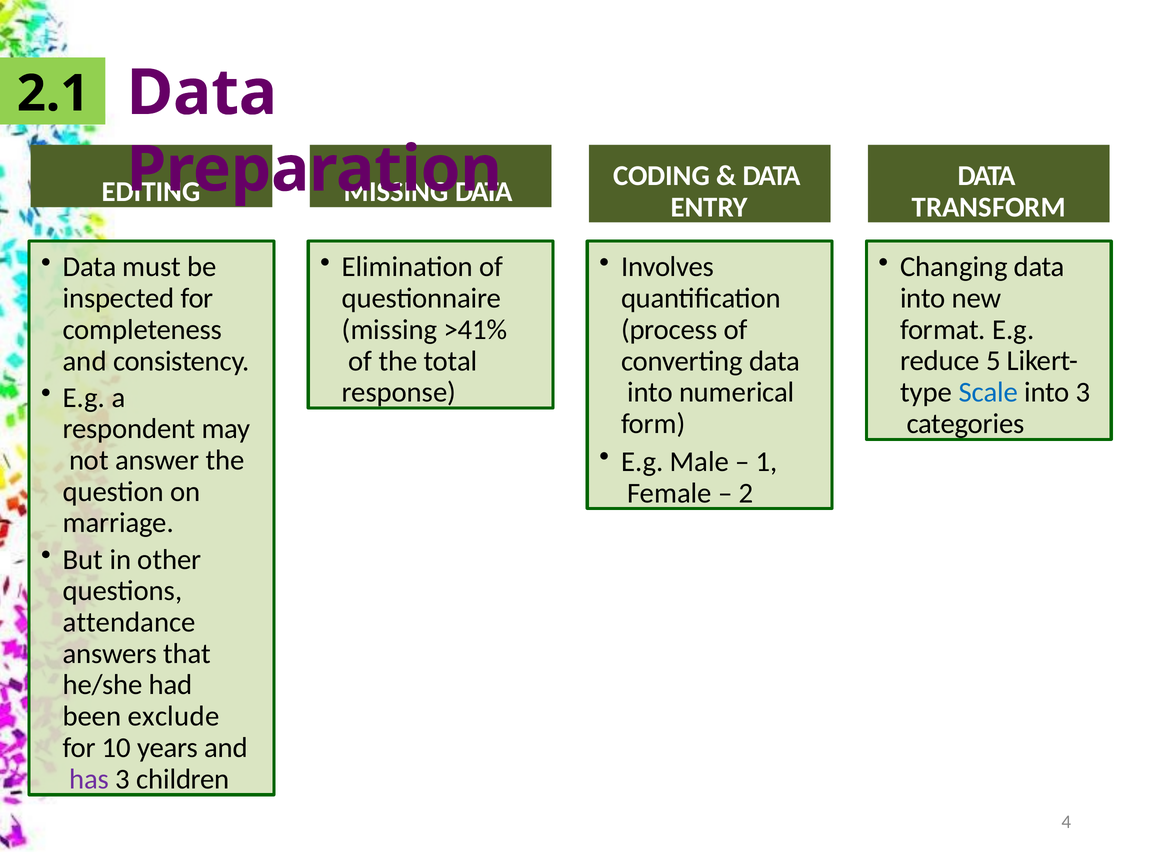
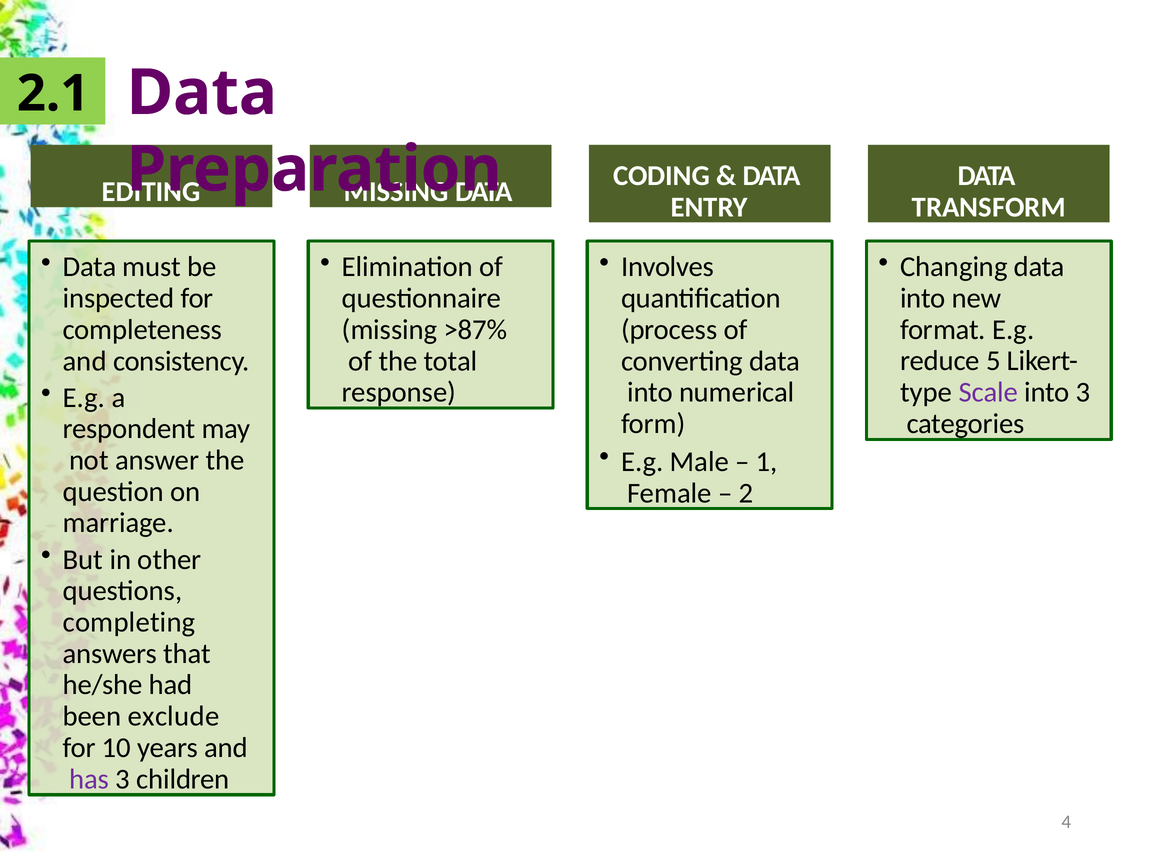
>41%: >41% -> >87% (475, 330)
Scale colour: blue -> purple (988, 393)
attendance: attendance -> completing (129, 623)
